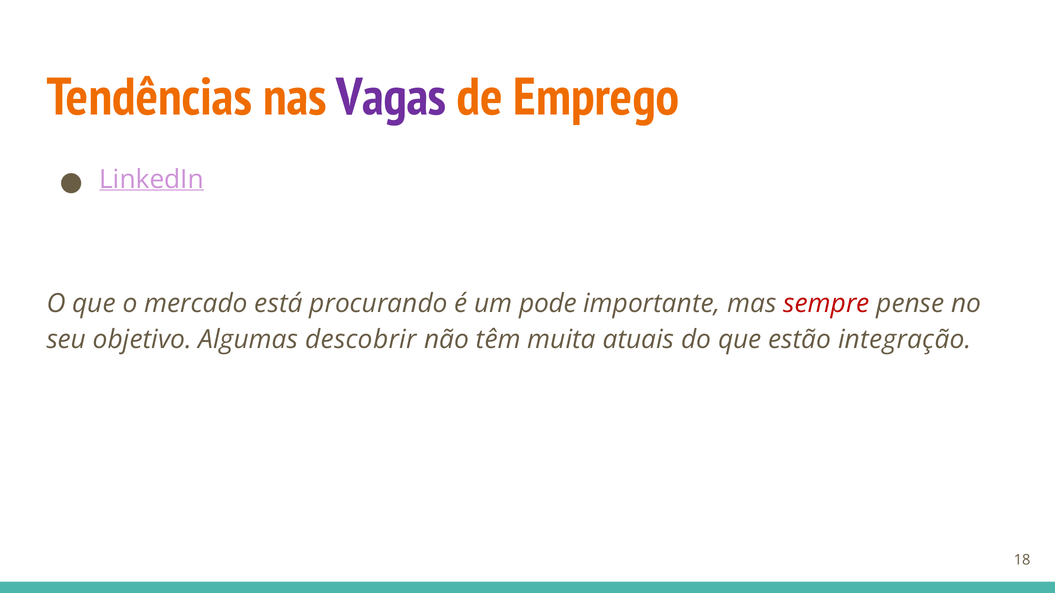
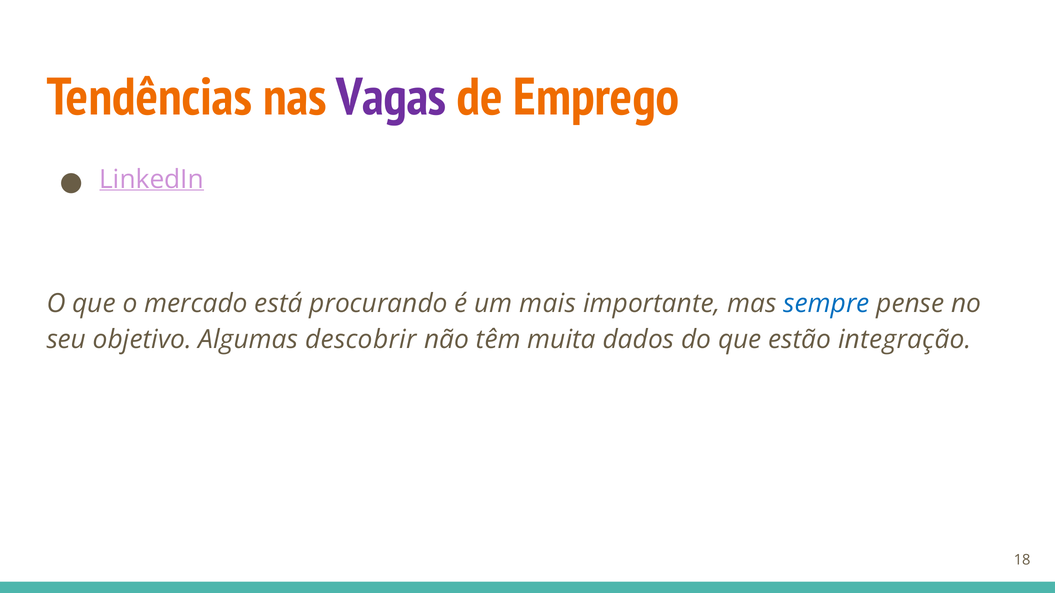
pode: pode -> mais (548, 304)
sempre colour: red -> blue (826, 304)
atuais: atuais -> dados (638, 340)
